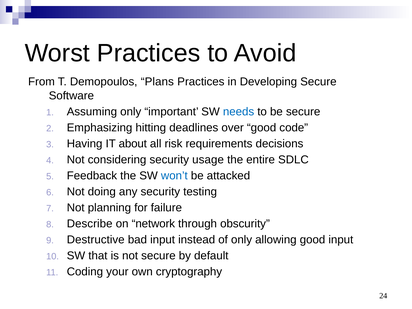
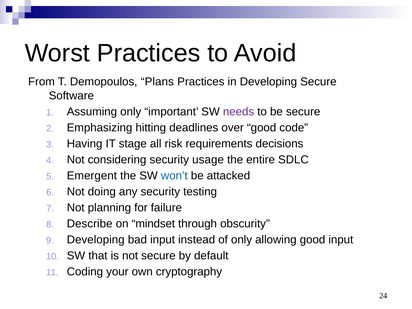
needs colour: blue -> purple (239, 112)
about: about -> stage (133, 144)
Feedback: Feedback -> Emergent (92, 176)
network: network -> mindset (153, 224)
Destructive: Destructive -> Developing (96, 240)
